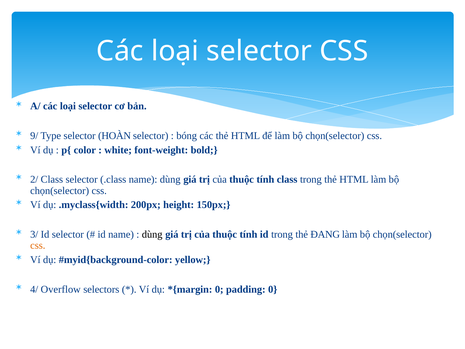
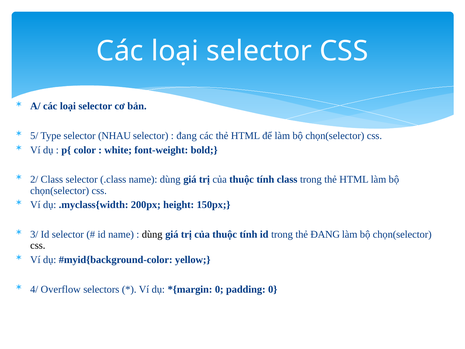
9/: 9/ -> 5/ (34, 136)
HOÀN: HOÀN -> NHAU (115, 136)
bóng: bóng -> đang (187, 136)
css colour: orange -> black (38, 245)
